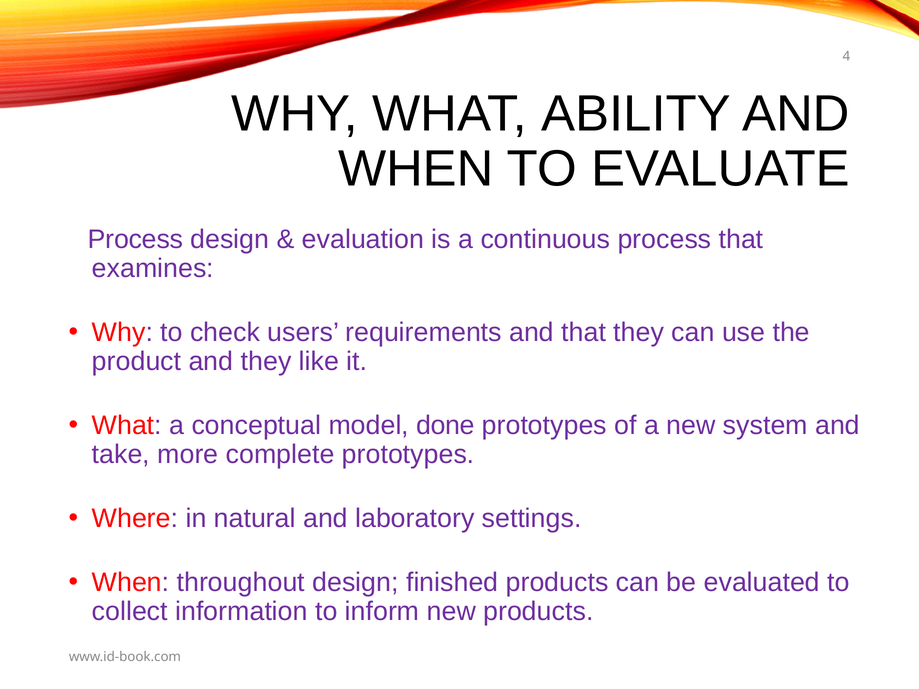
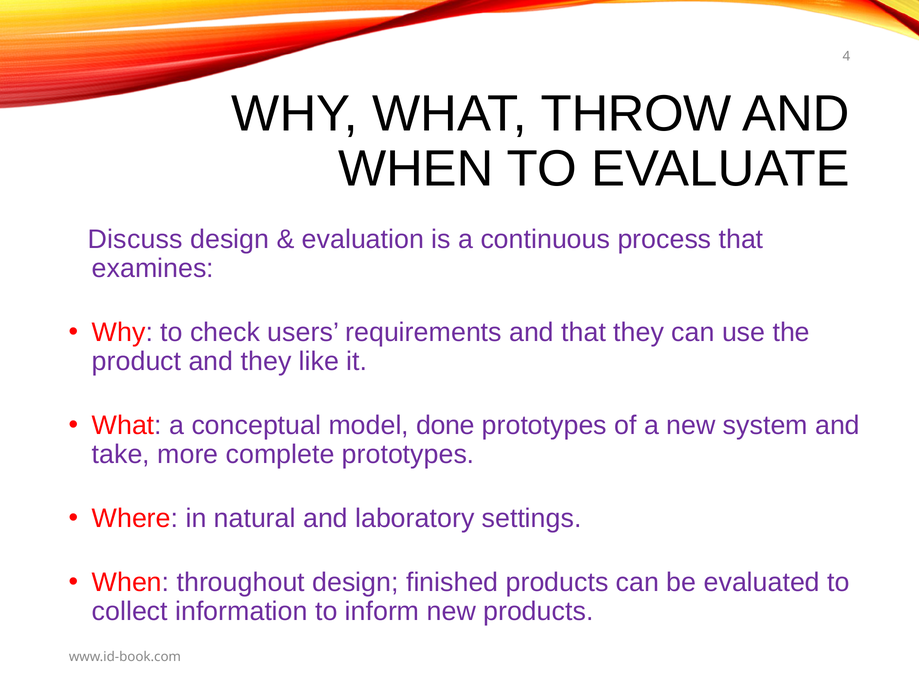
ABILITY: ABILITY -> THROW (636, 114)
Process: Process -> Discuss (135, 239)
